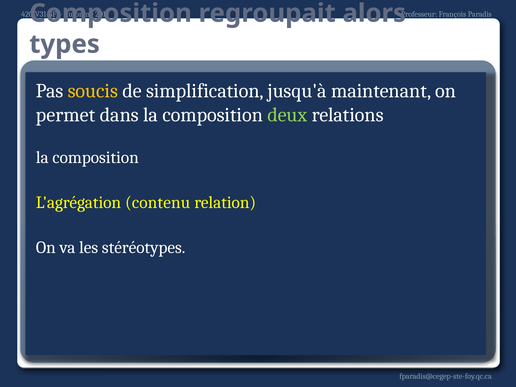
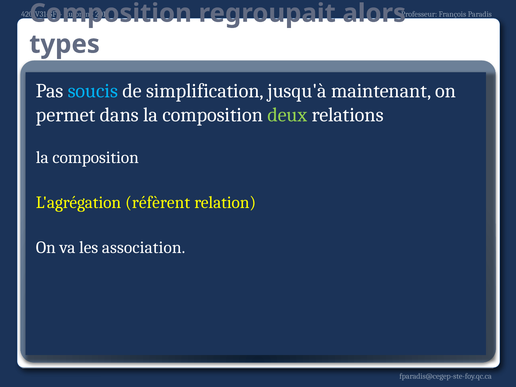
soucis colour: yellow -> light blue (93, 91)
contenu: contenu -> réfèrent (158, 202)
stéréotypes: stéréotypes -> association (144, 247)
